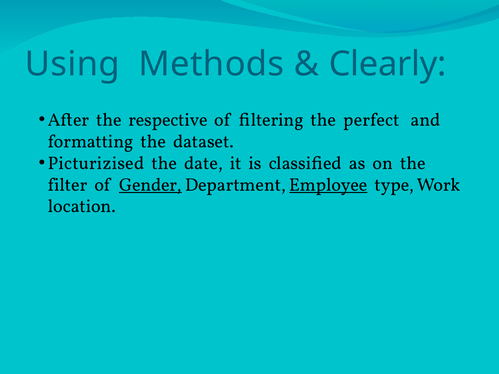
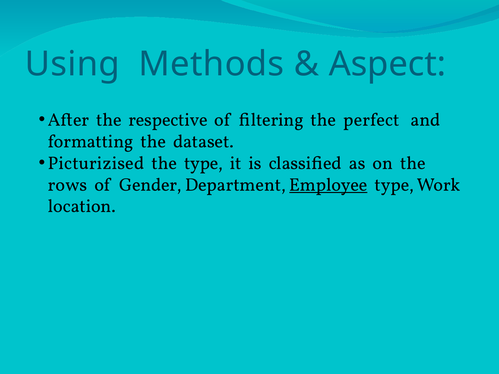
Clearly: Clearly -> Aspect (387, 64)
the date: date -> type (203, 163)
filter: filter -> rows (68, 185)
Gender underline: present -> none (150, 185)
